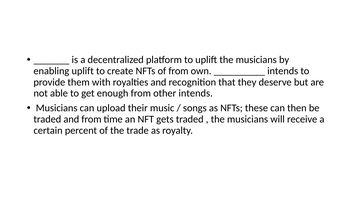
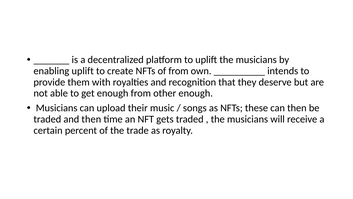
other intends: intends -> enough (196, 93)
and from: from -> then (91, 119)
